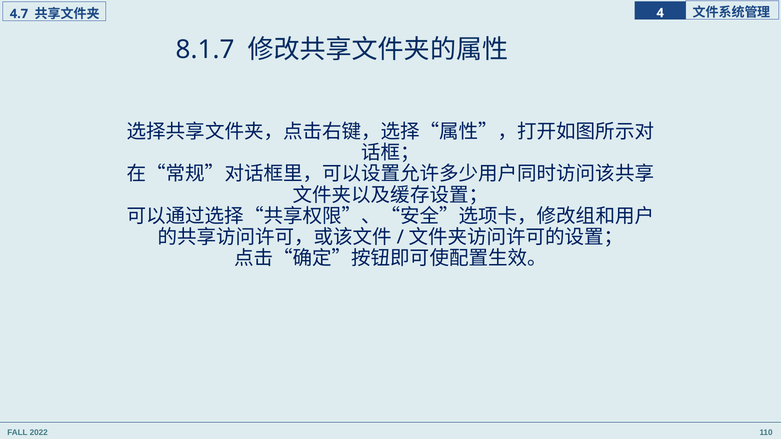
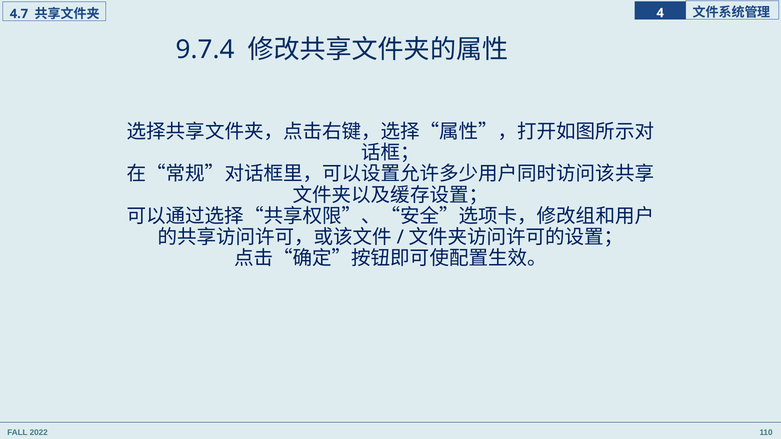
8.1.7: 8.1.7 -> 9.7.4 (205, 50)
